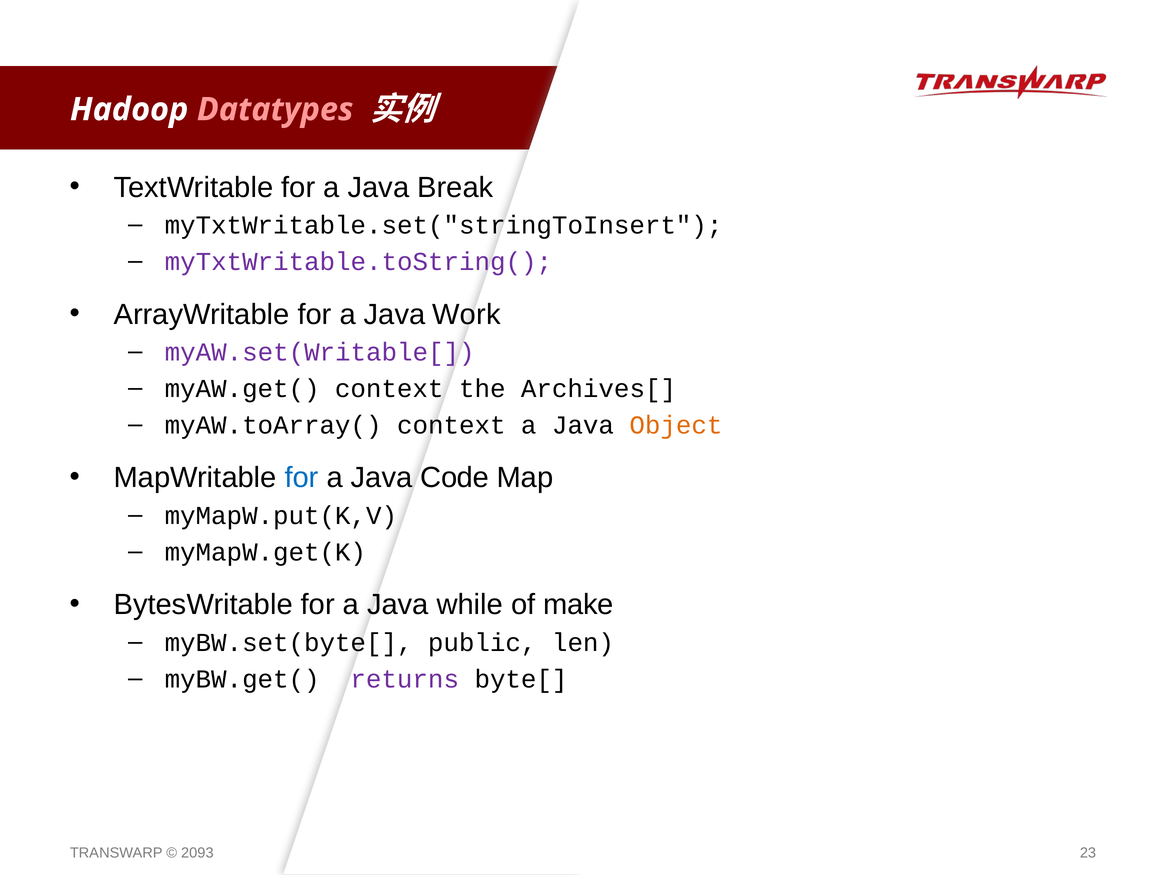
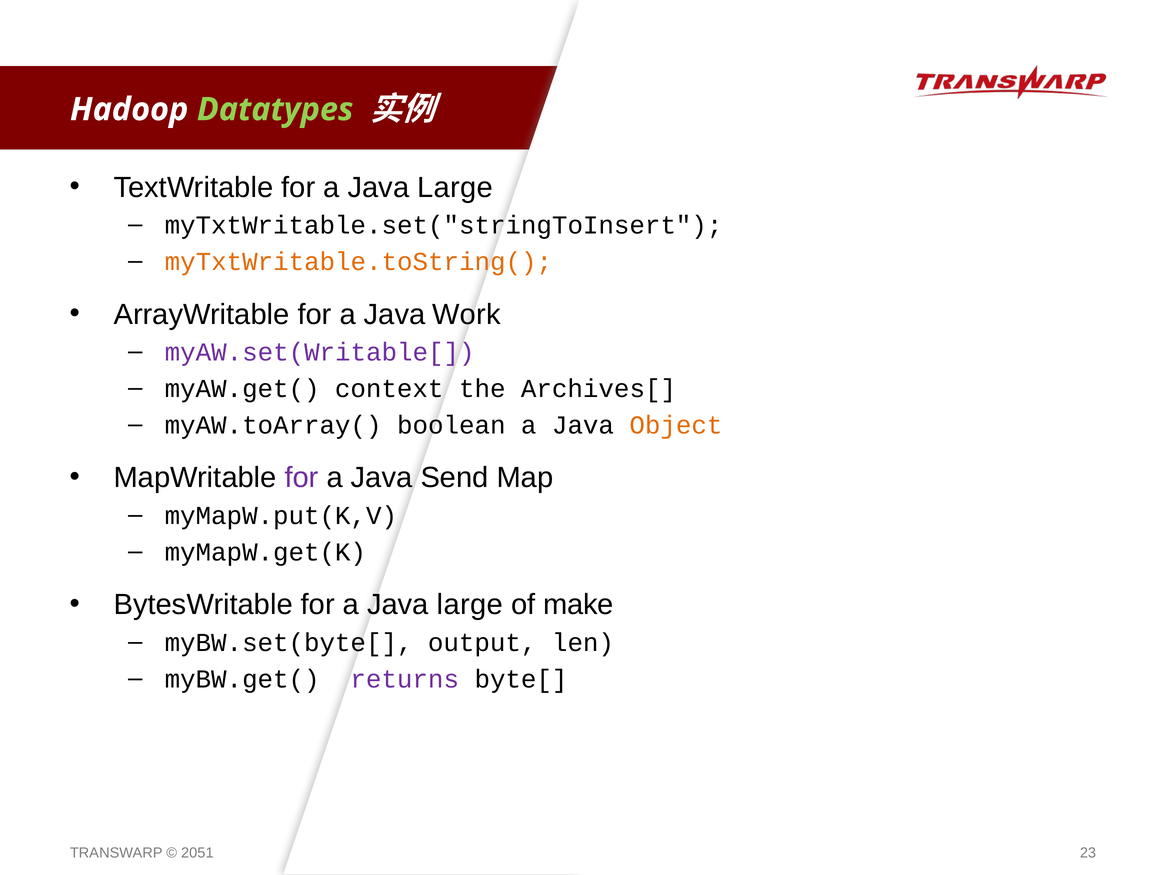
Datatypes colour: pink -> light green (275, 109)
Break: Break -> Large (455, 187)
myTxtWritable.toString( colour: purple -> orange (358, 262)
myAW.toArray( context: context -> boolean (451, 425)
for colour: blue -> purple (302, 477)
Code: Code -> Send (455, 477)
while: while -> large (470, 604)
public: public -> output (482, 642)
2093: 2093 -> 2051 (197, 852)
